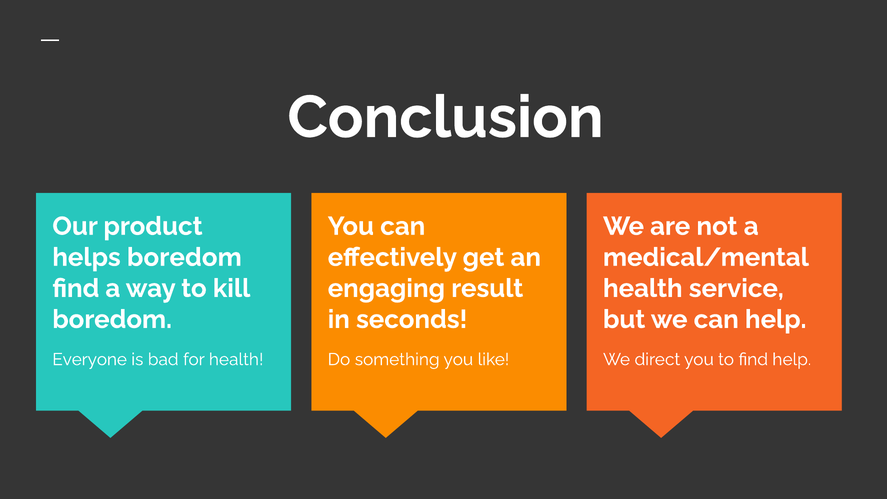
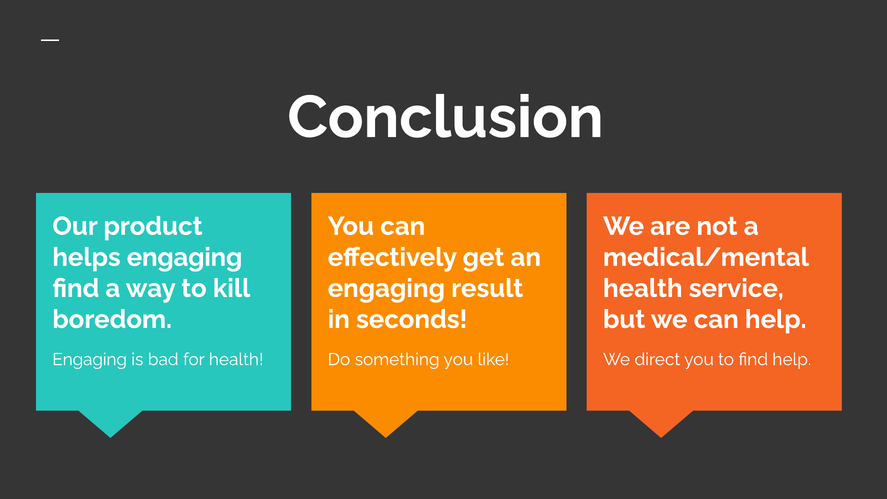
helps boredom: boredom -> engaging (185, 257)
Everyone: Everyone -> Engaging (90, 359)
